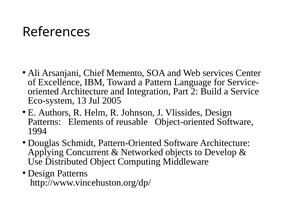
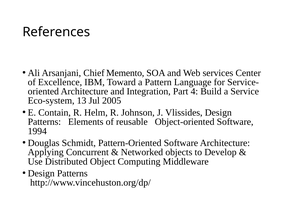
2: 2 -> 4 (194, 91)
Authors: Authors -> Contain (55, 112)
